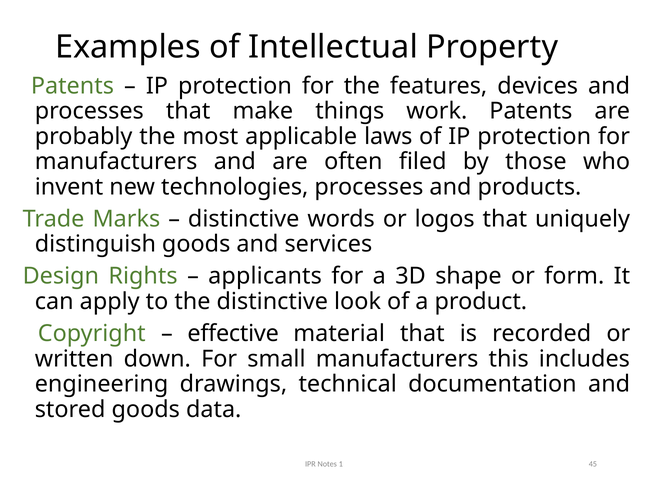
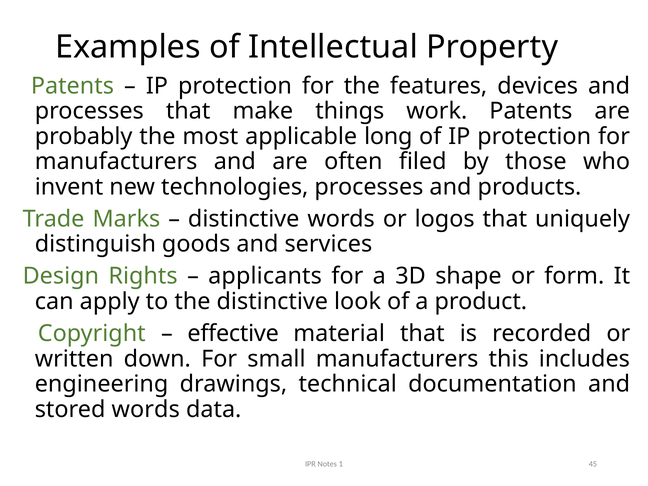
laws: laws -> long (388, 136)
stored goods: goods -> words (146, 409)
